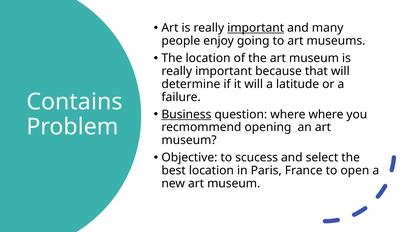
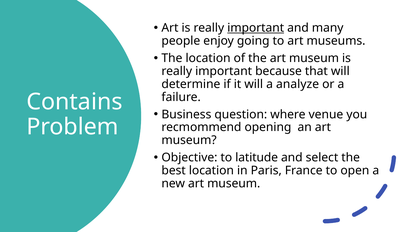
latitude: latitude -> analyze (298, 84)
Business underline: present -> none (186, 115)
where where: where -> venue (326, 115)
scucess: scucess -> latitude (257, 158)
